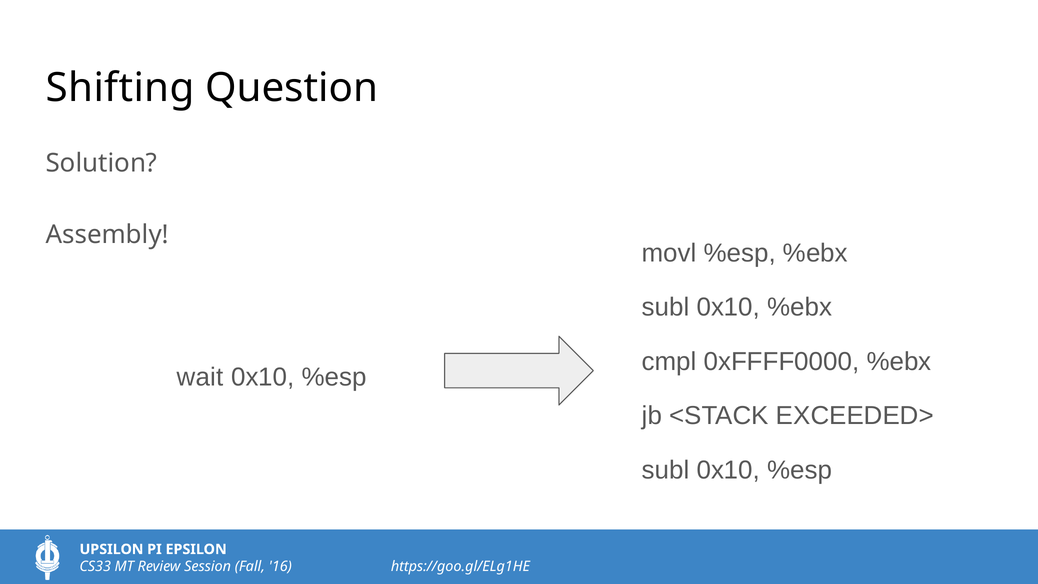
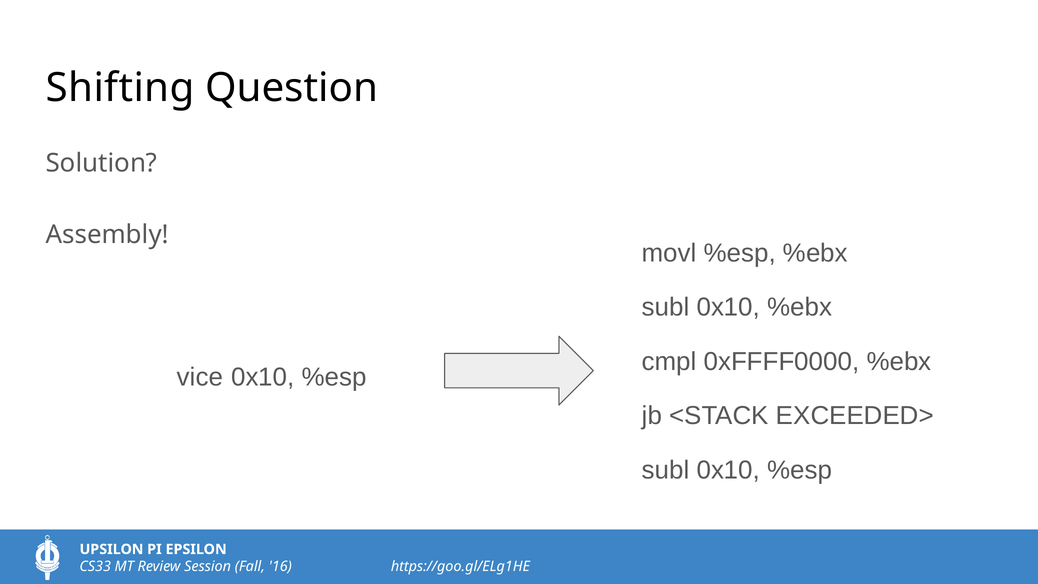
wait: wait -> vice (200, 377)
